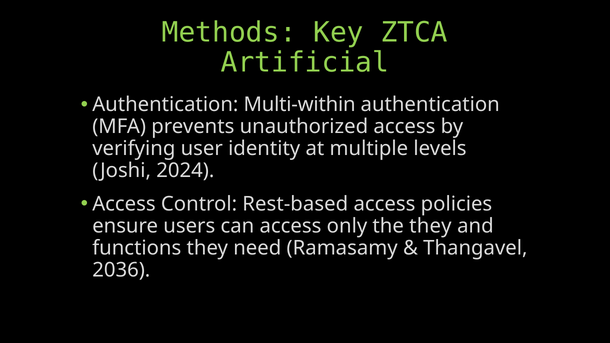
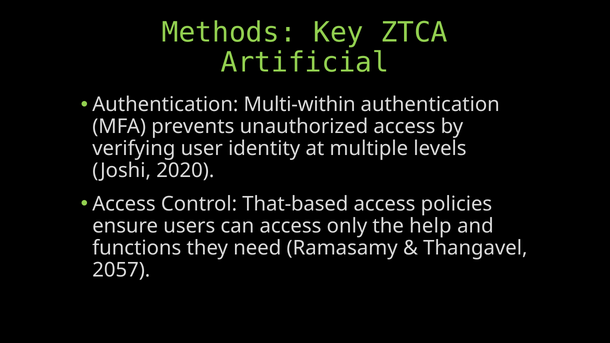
2024: 2024 -> 2020 (185, 171)
Rest-based: Rest-based -> That-based (295, 204)
the they: they -> help (430, 226)
2036: 2036 -> 2057 (121, 270)
